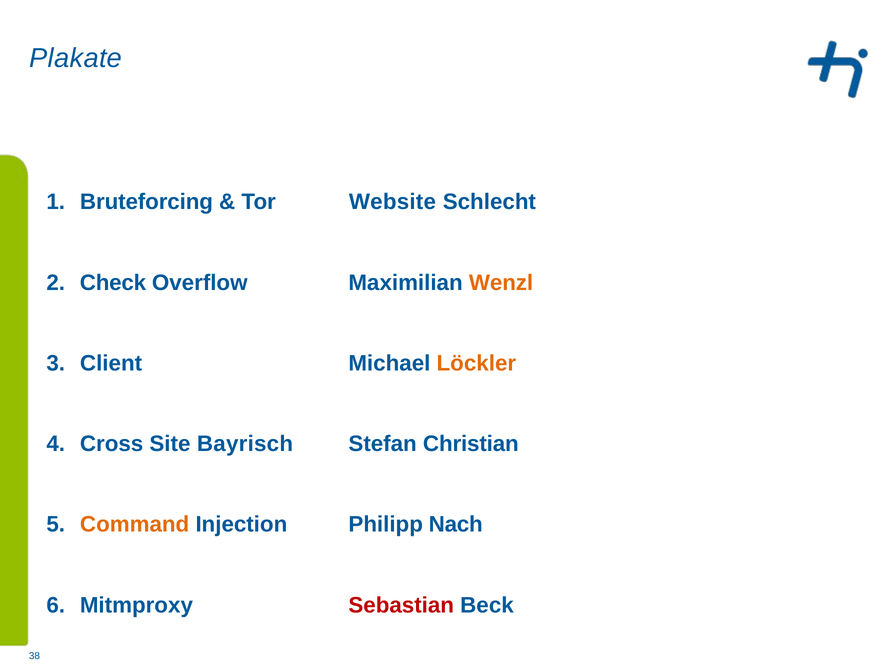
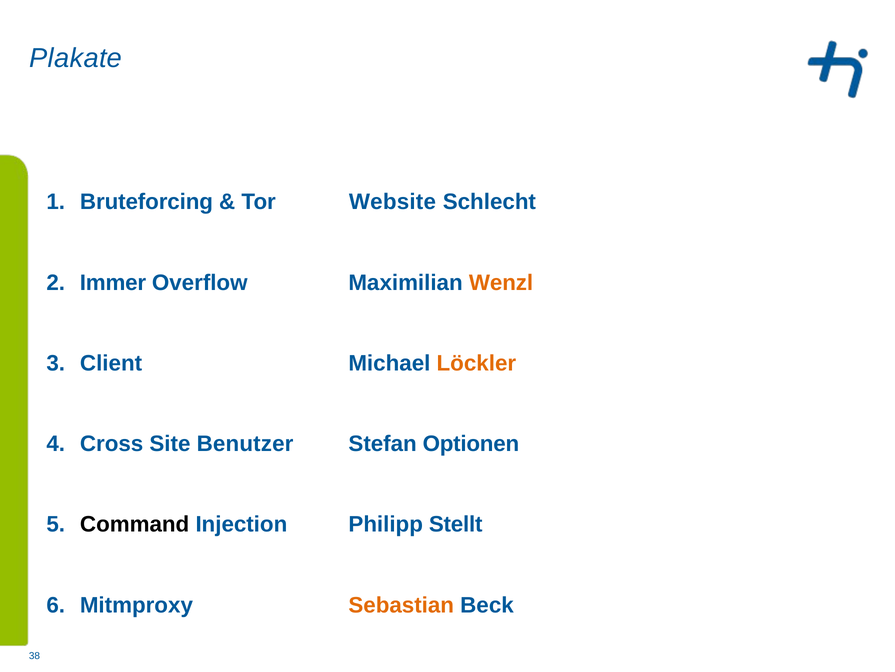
Check: Check -> Immer (113, 282)
Bayrisch: Bayrisch -> Benutzer (245, 443)
Christian: Christian -> Optionen (471, 443)
Command colour: orange -> black (135, 524)
Nach: Nach -> Stellt (456, 524)
Sebastian colour: red -> orange (401, 604)
